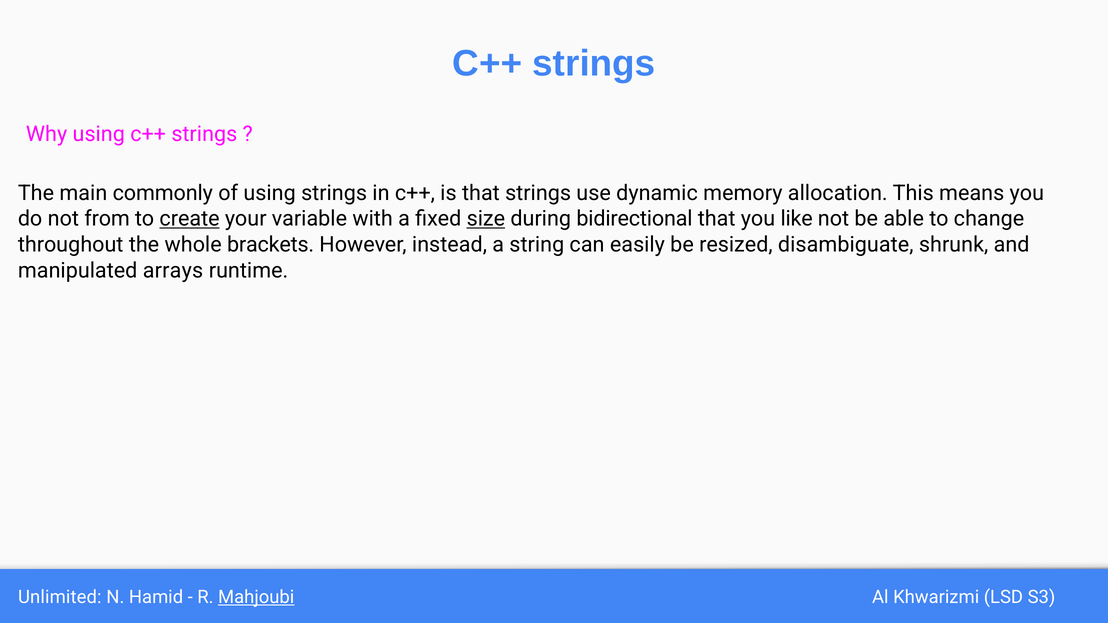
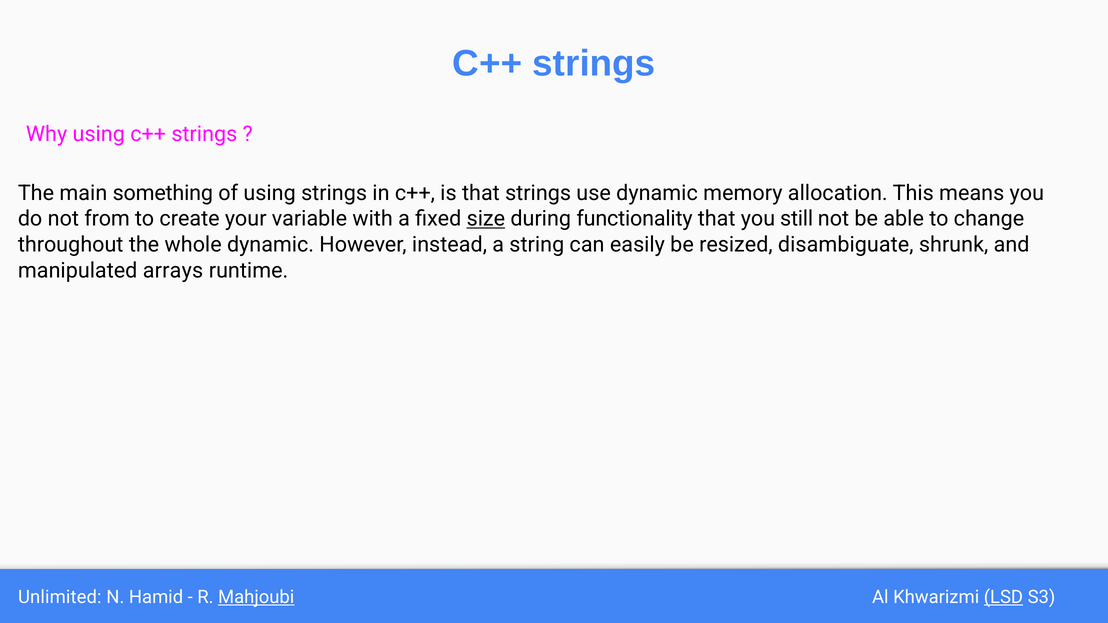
commonly: commonly -> something (163, 193)
create underline: present -> none (190, 219)
bidirectional: bidirectional -> functionality (635, 219)
like: like -> still (797, 219)
whole brackets: brackets -> dynamic (271, 245)
LSD underline: none -> present (1003, 597)
